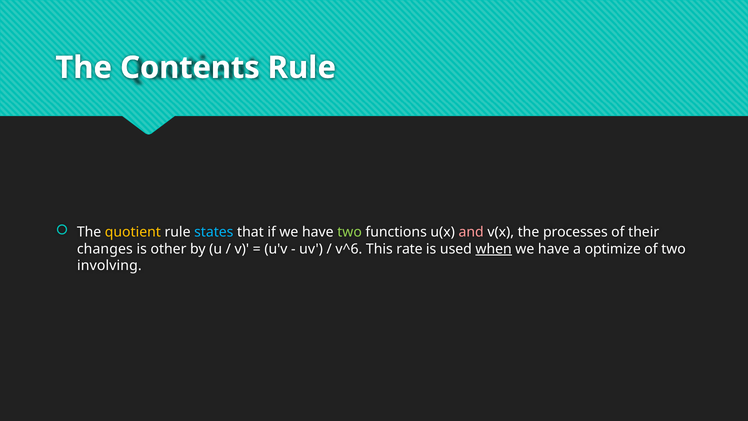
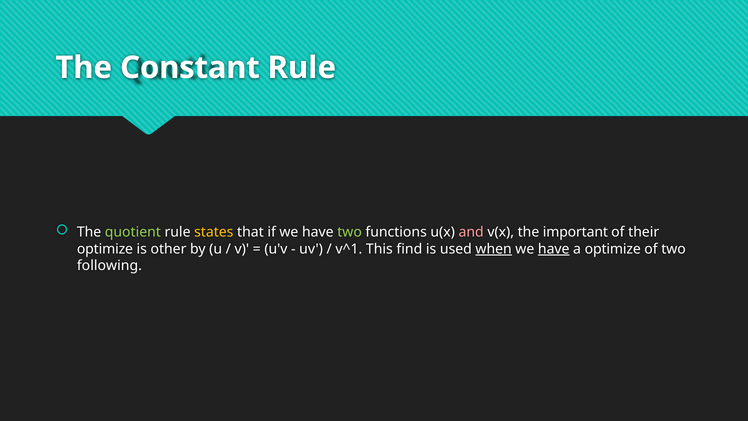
Contents: Contents -> Constant (190, 68)
quotient colour: yellow -> light green (133, 232)
states colour: light blue -> yellow (214, 232)
processes: processes -> important (575, 232)
changes: changes -> optimize (105, 249)
v^6: v^6 -> v^1 (349, 249)
rate: rate -> find (409, 249)
have underline: none -> present (554, 249)
involving: involving -> following (109, 266)
